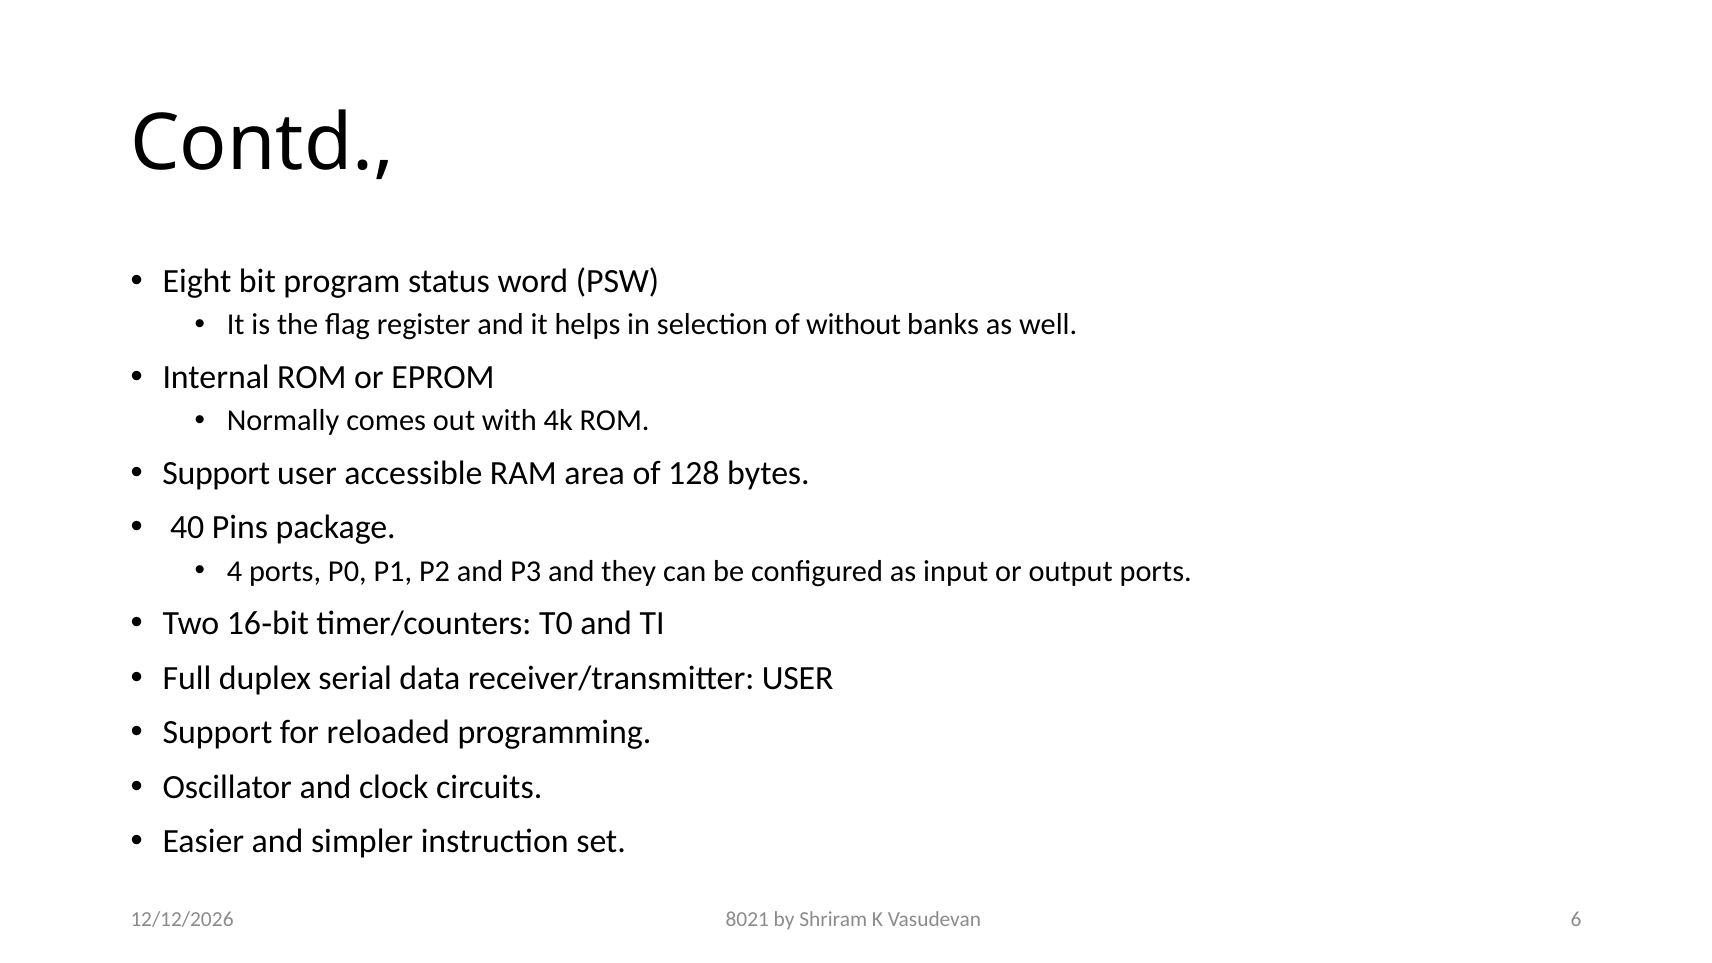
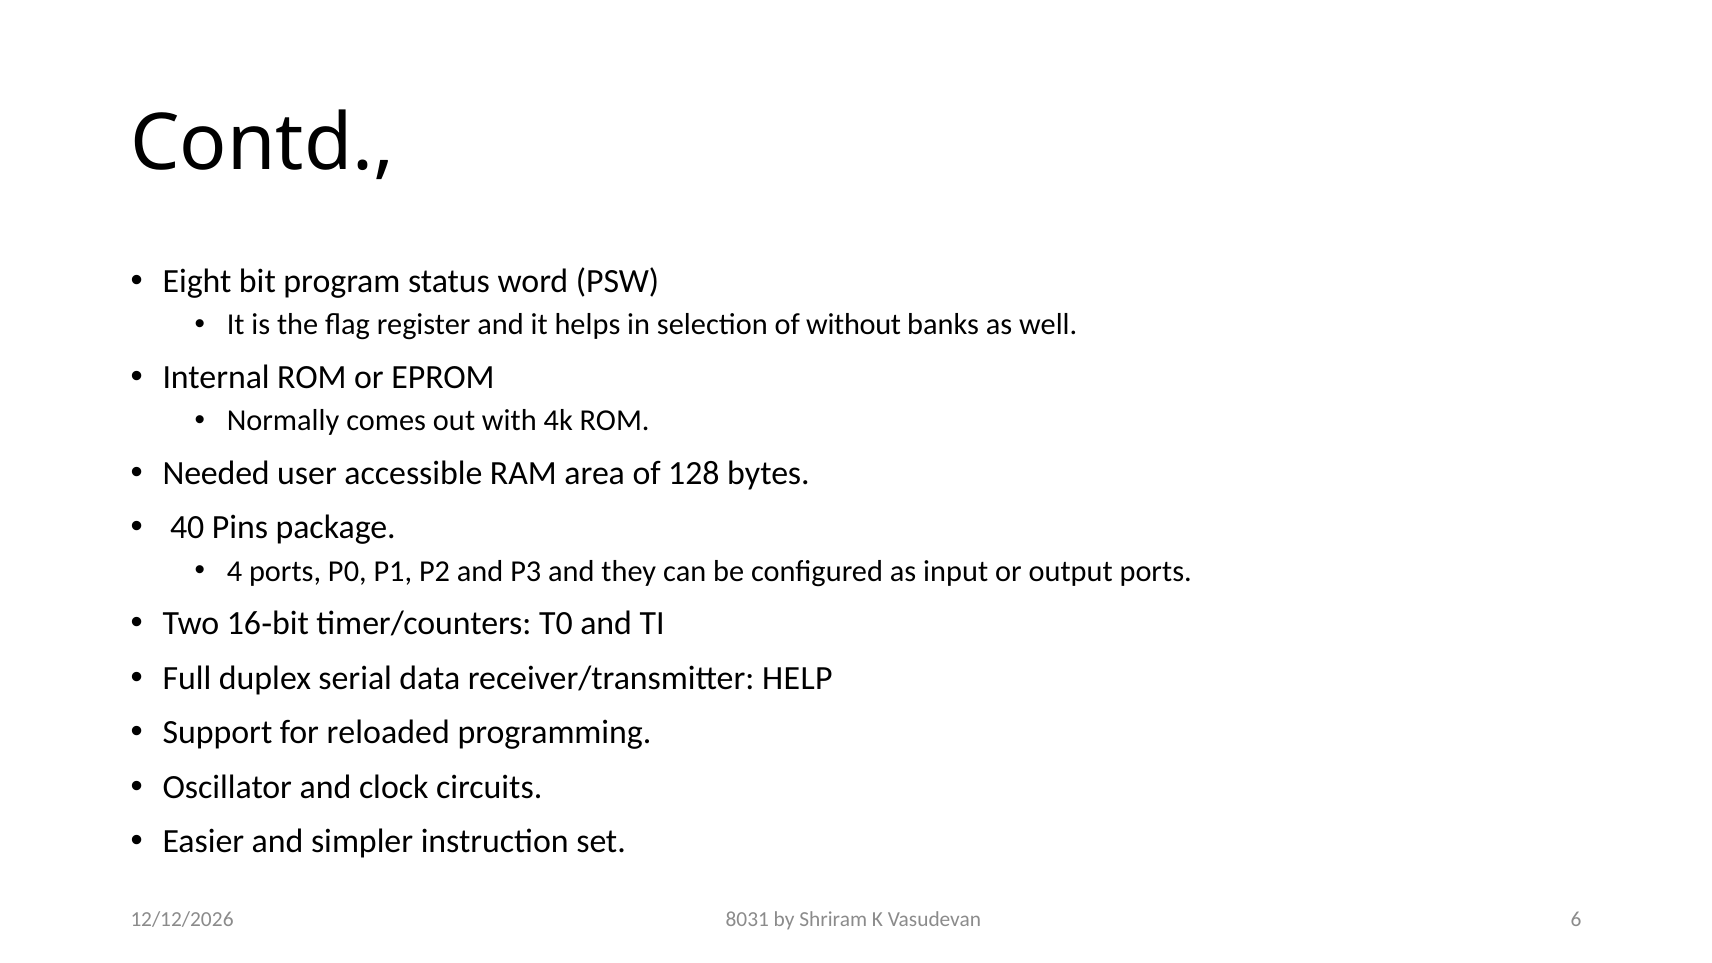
Support: Support -> Needed (216, 473)
receiver/transmitter USER: USER -> HELP (797, 678)
8021: 8021 -> 8031 (747, 919)
